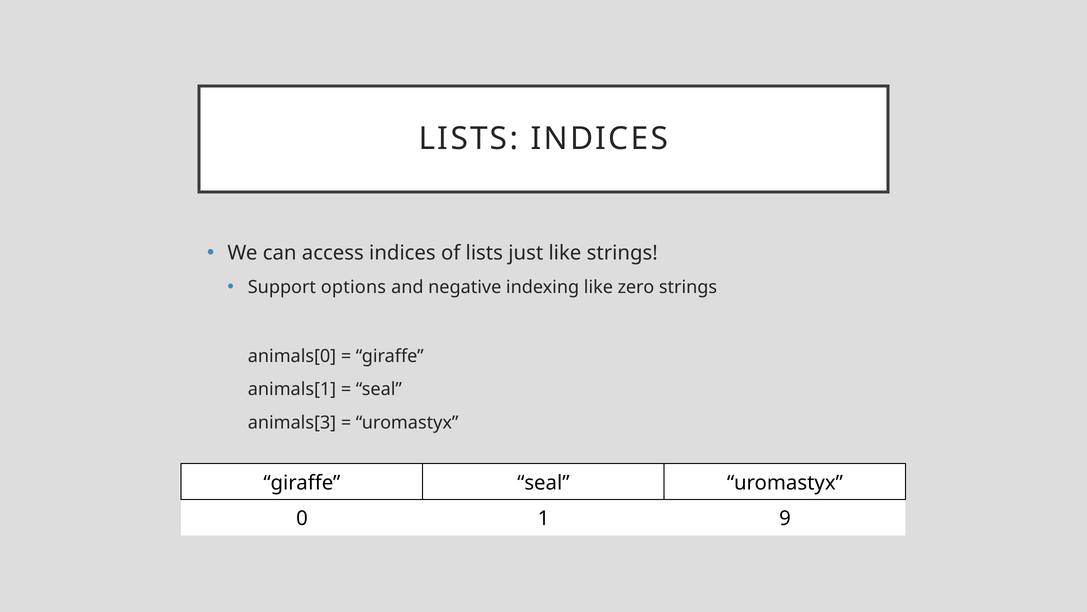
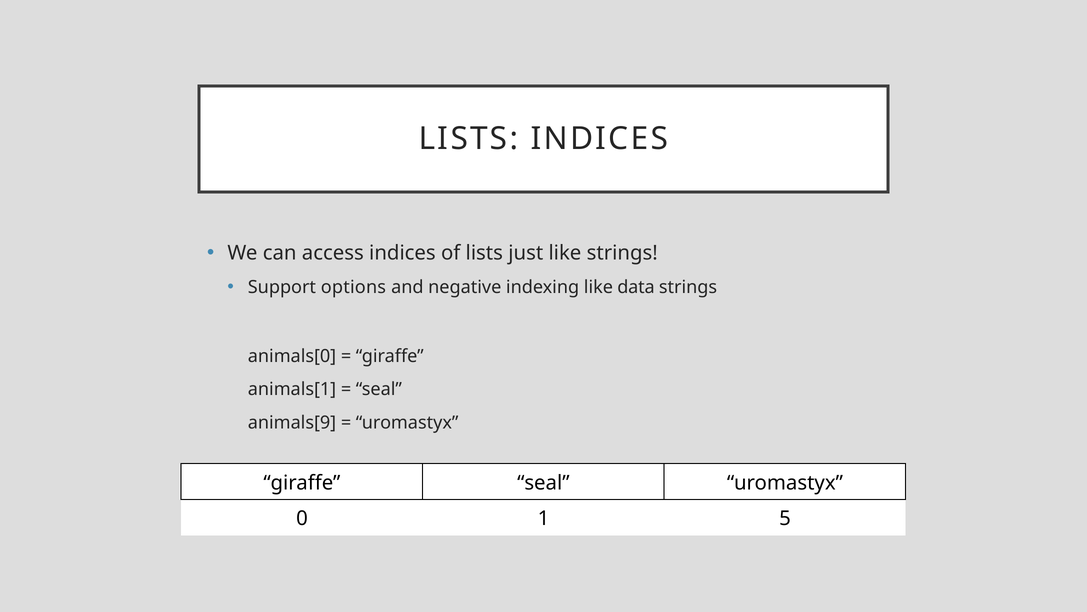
zero: zero -> data (636, 287)
animals[3: animals[3 -> animals[9 (292, 422)
9: 9 -> 5 (785, 518)
